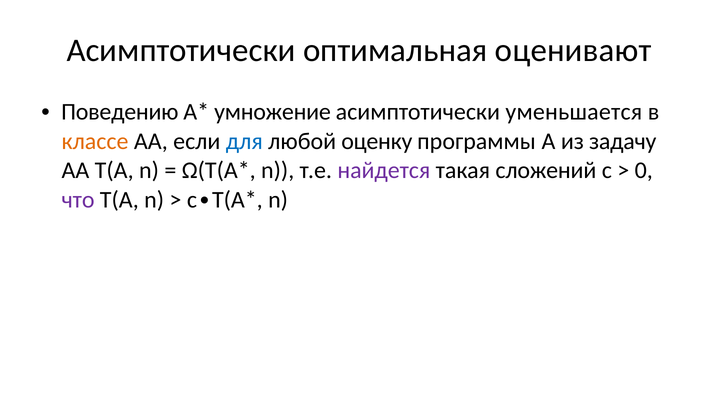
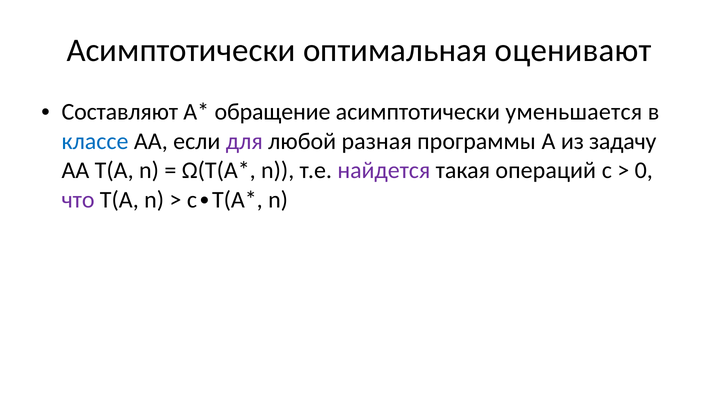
Поведению: Поведению -> Составляют (120, 112)
умножение: умножение -> обращение (272, 112)
классе colour: orange -> blue (95, 141)
для colour: blue -> purple (244, 141)
оценку: оценку -> разная (377, 141)
сложений: сложений -> операций (546, 171)
